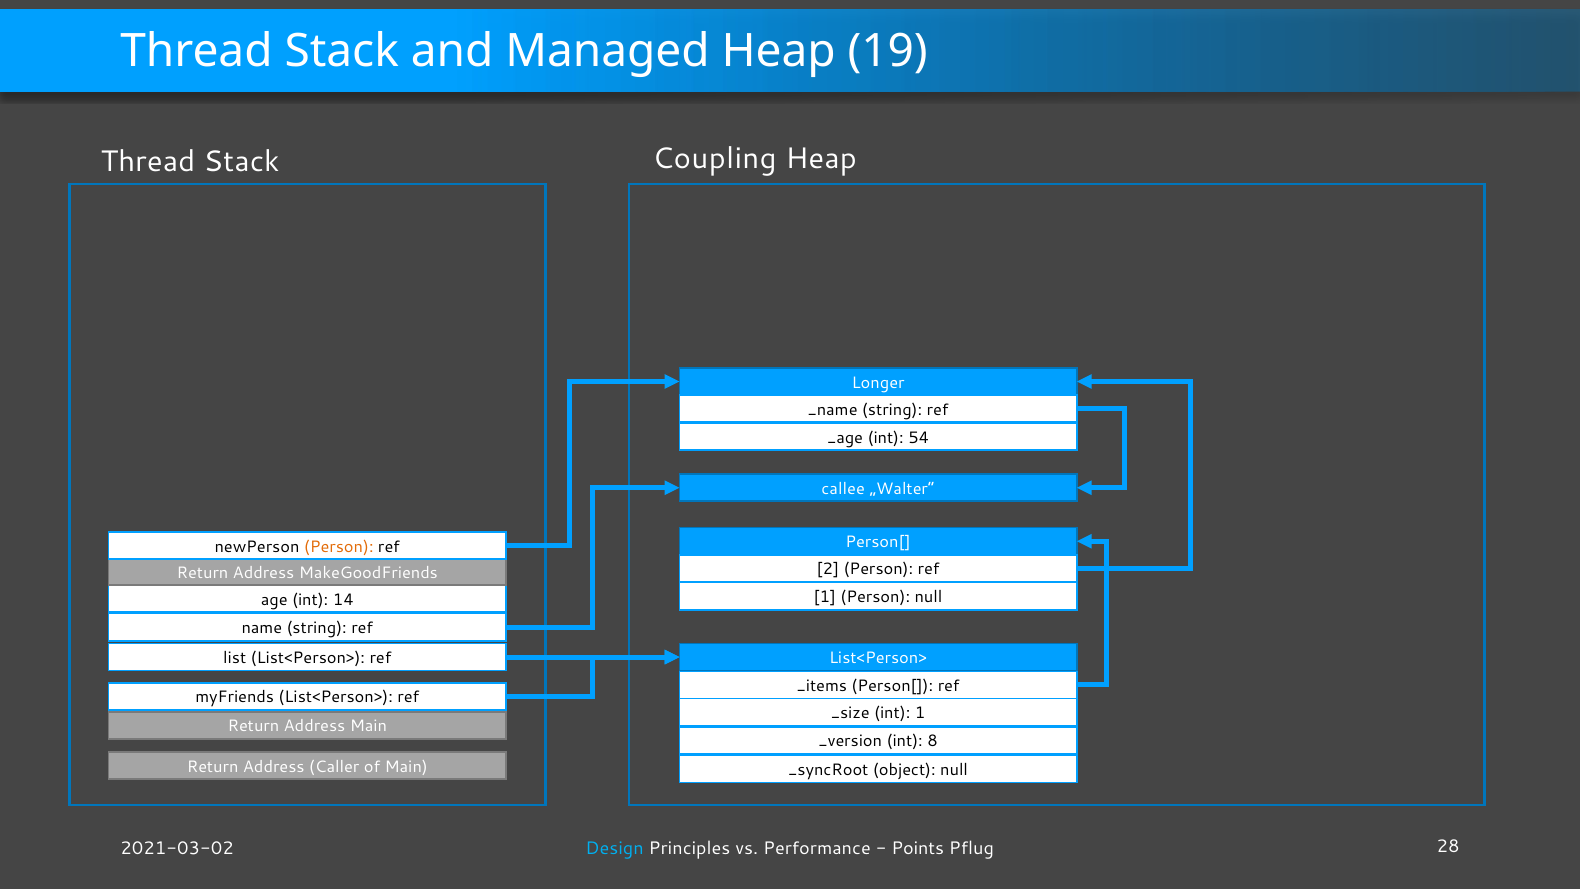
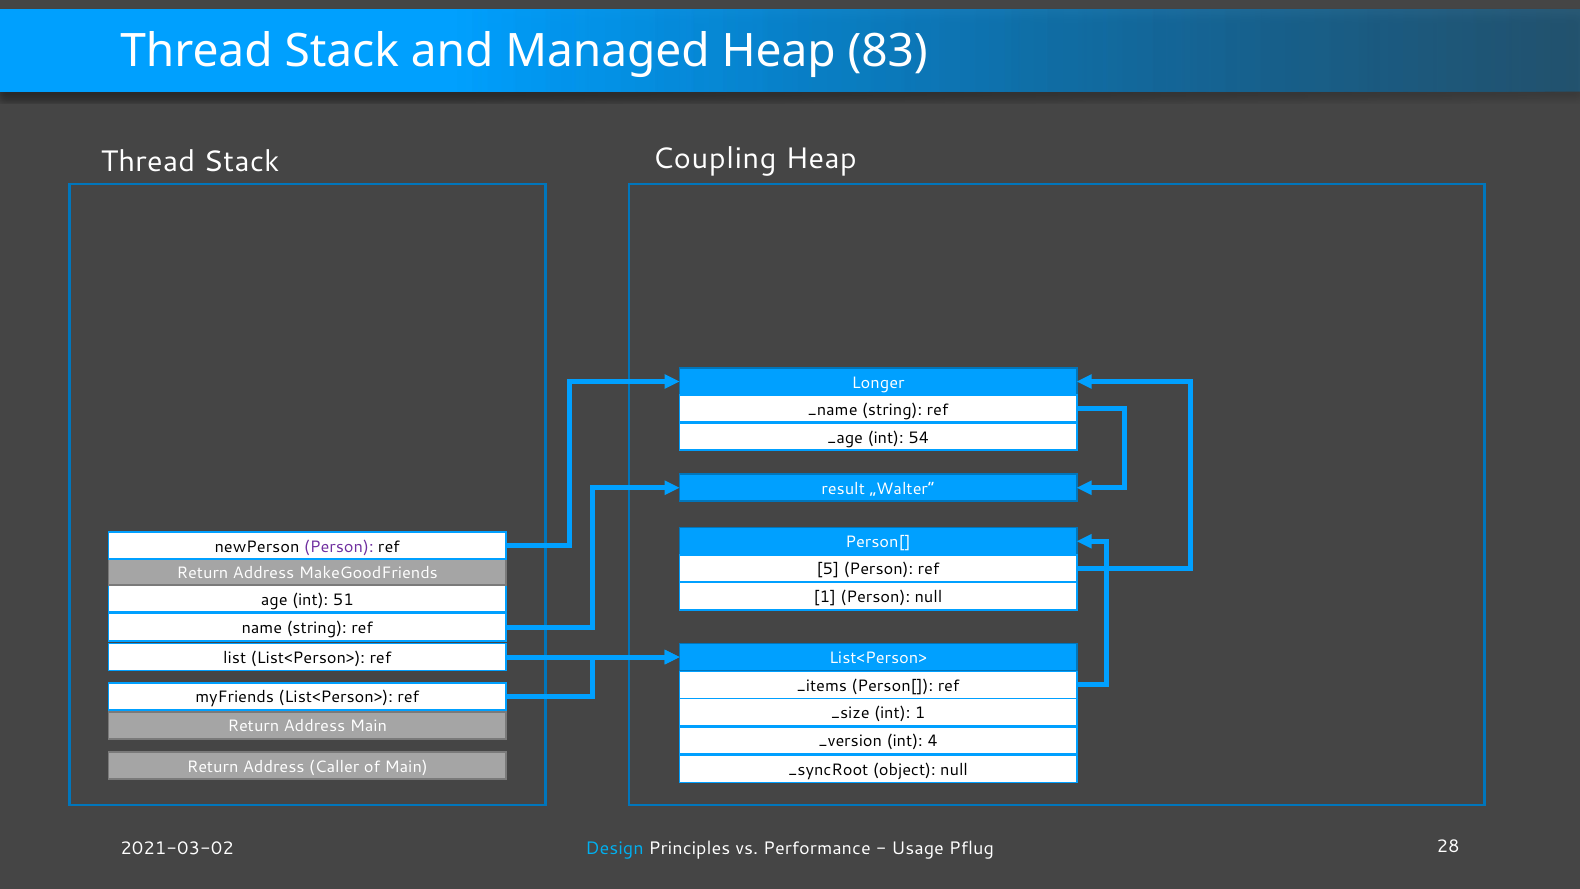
19: 19 -> 83 (888, 51)
callee: callee -> result (843, 489)
Person colour: orange -> purple (339, 547)
2: 2 -> 5 (828, 569)
14: 14 -> 51 (343, 600)
8: 8 -> 4 (933, 741)
Points: Points -> Usage (918, 849)
